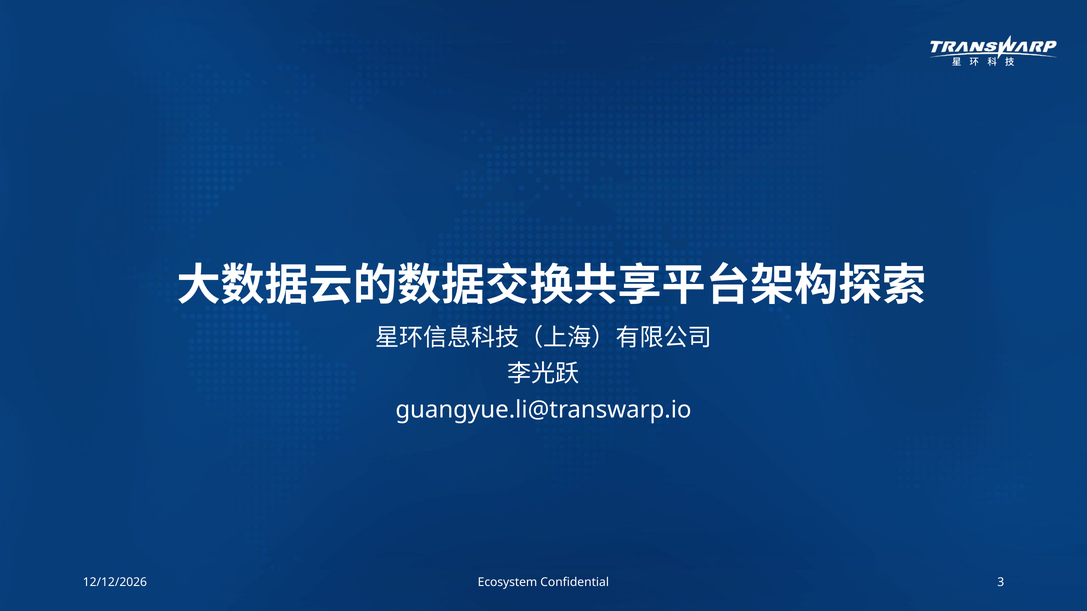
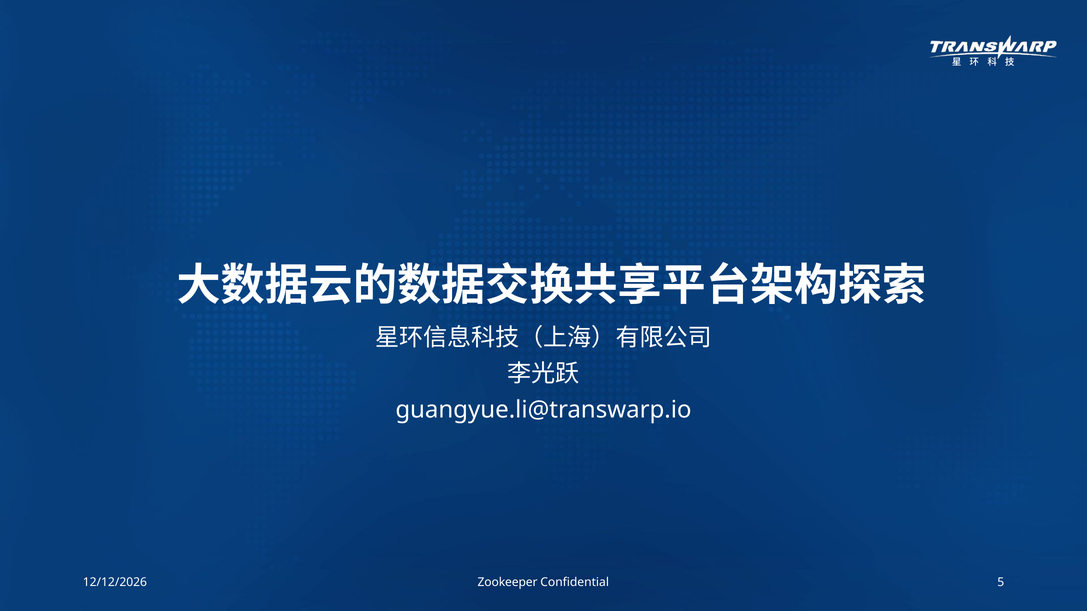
Ecosystem: Ecosystem -> Zookeeper (508, 583)
3: 3 -> 5 (1001, 583)
